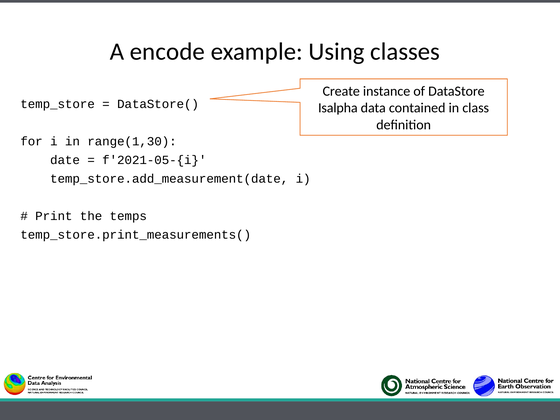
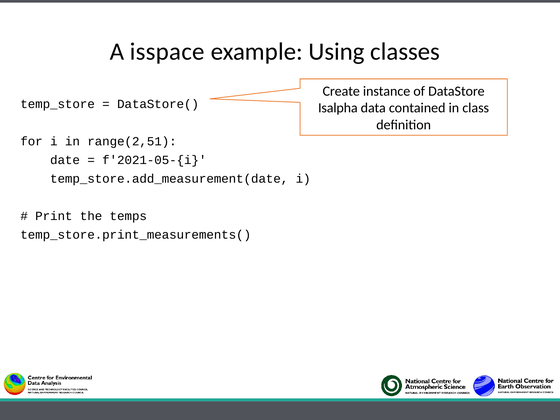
encode: encode -> isspace (167, 52)
range(1,30: range(1,30 -> range(2,51 (132, 141)
